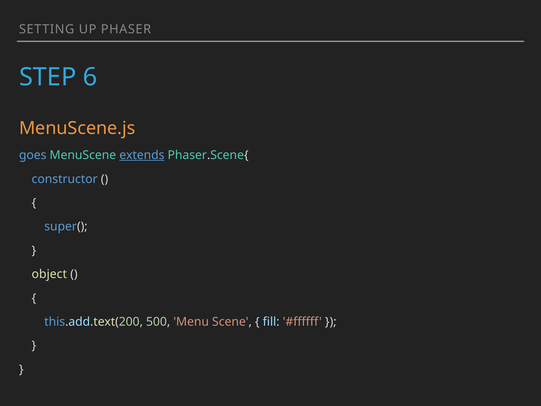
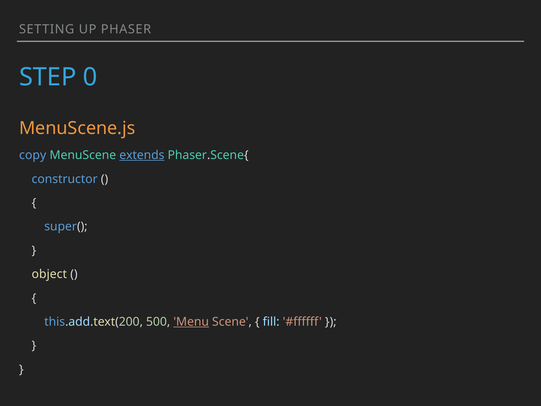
6: 6 -> 0 (90, 77)
goes: goes -> copy (33, 155)
Menu underline: none -> present (191, 322)
